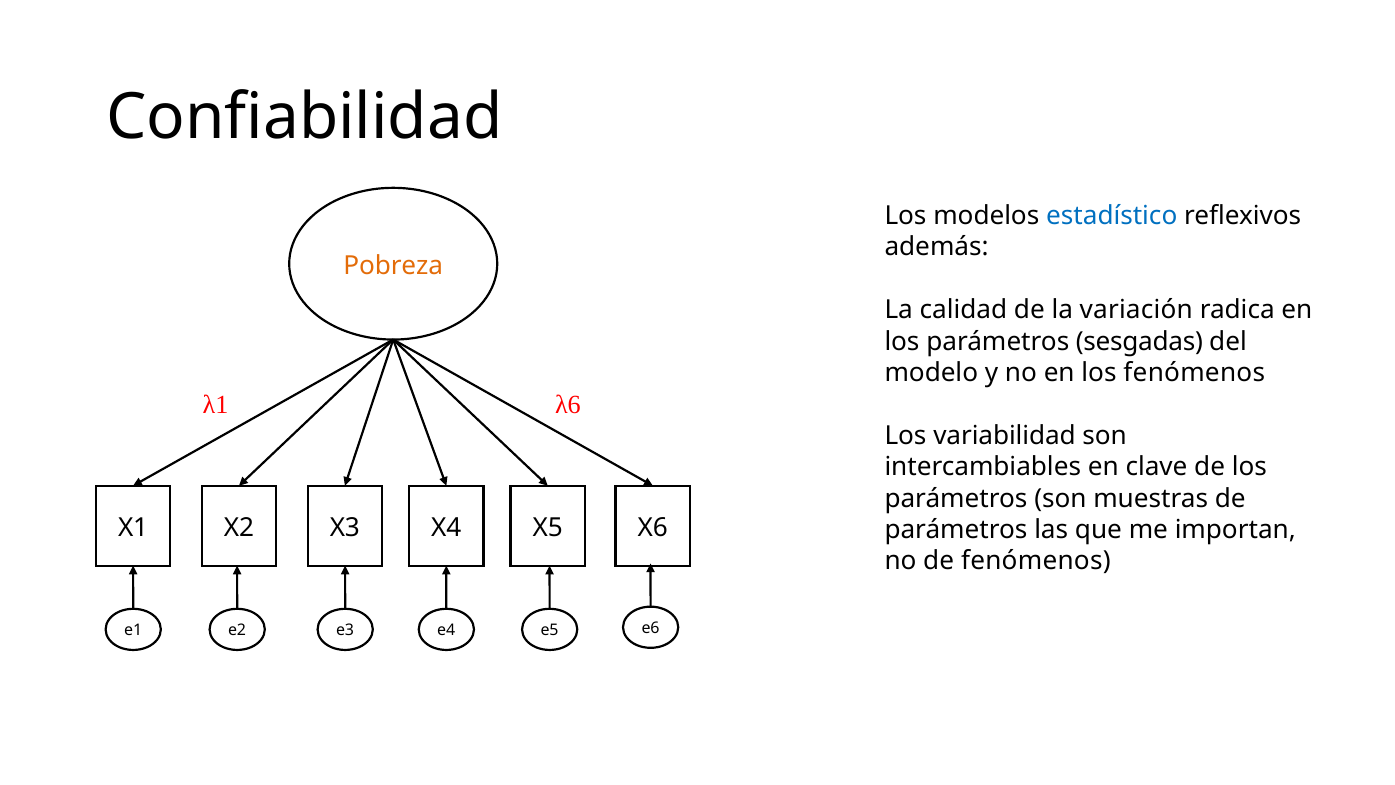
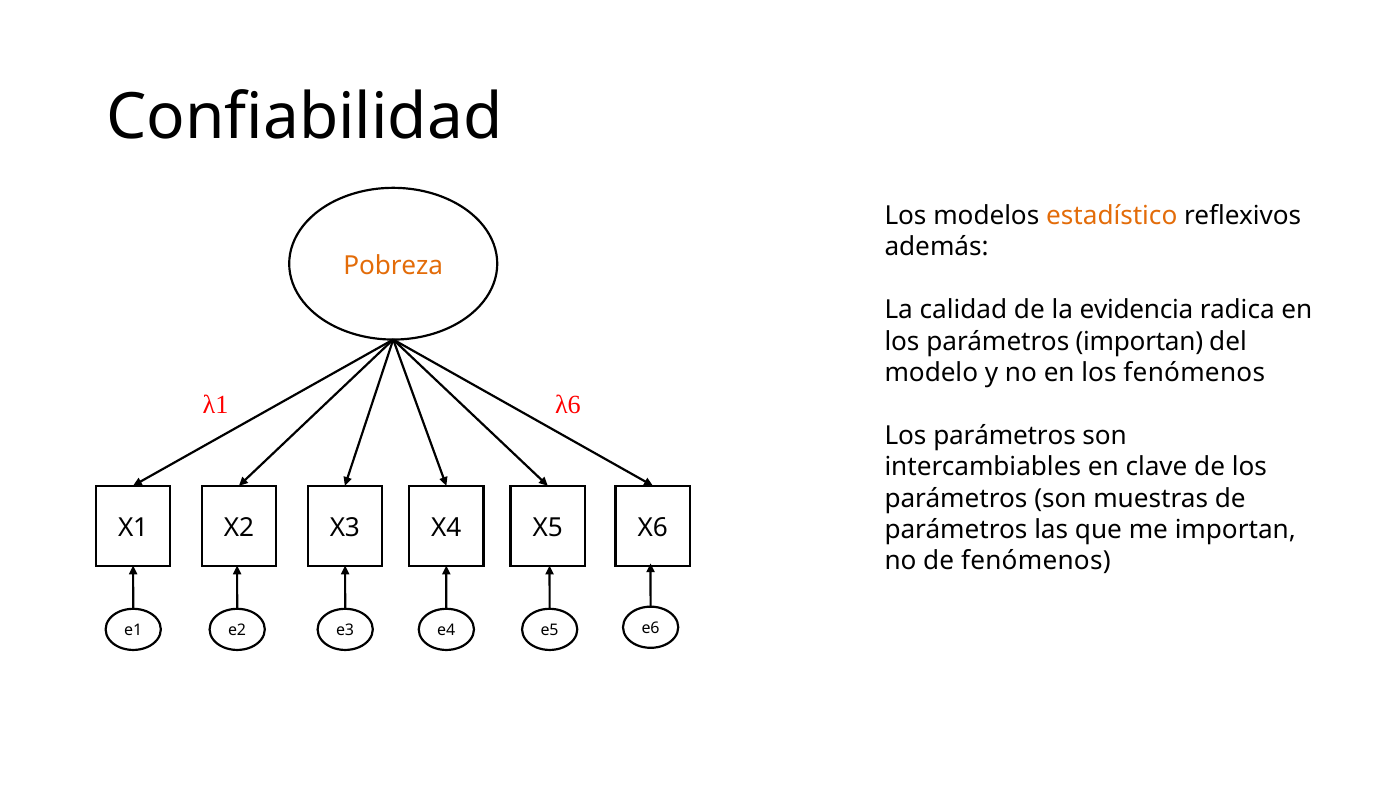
estadístico colour: blue -> orange (1112, 216)
variación: variación -> evidencia (1136, 310)
parámetros sesgadas: sesgadas -> importan (1139, 341)
variabilidad: variabilidad -> parámetros (1005, 435)
